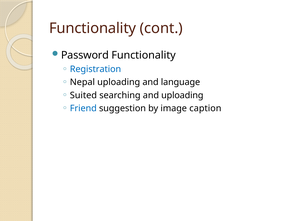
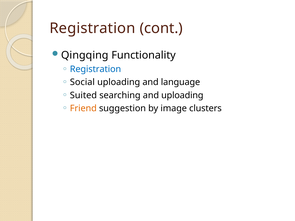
Functionality: Functionality -> Registration (92, 28)
Password: Password -> Qingqing (85, 55)
Nepal: Nepal -> Social (82, 82)
Friend colour: blue -> orange (83, 108)
caption: caption -> clusters (205, 108)
